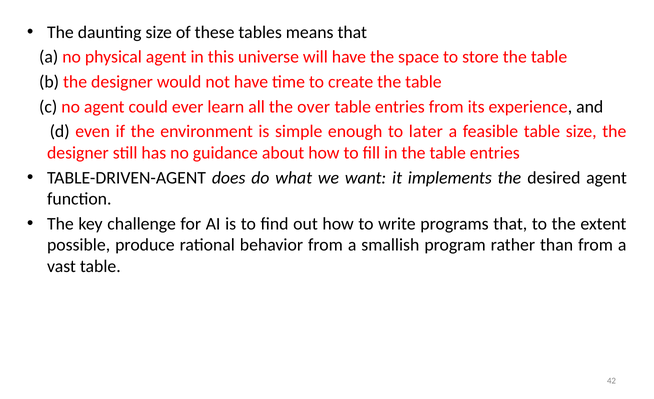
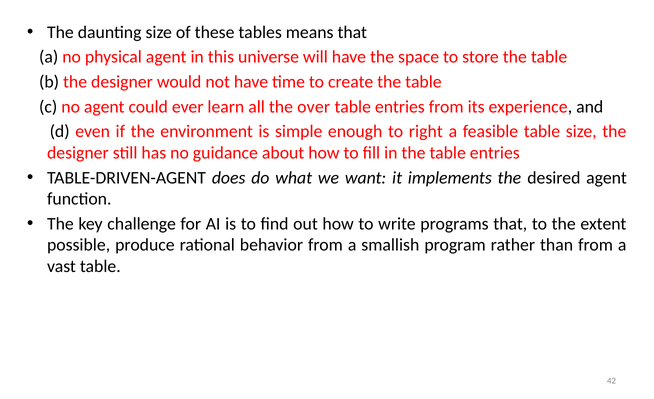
later: later -> right (426, 131)
